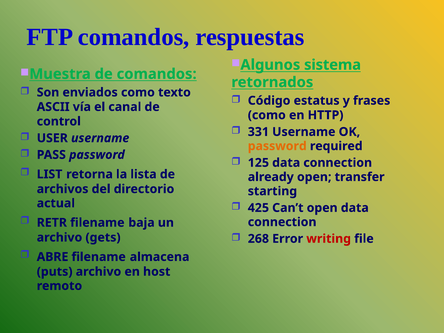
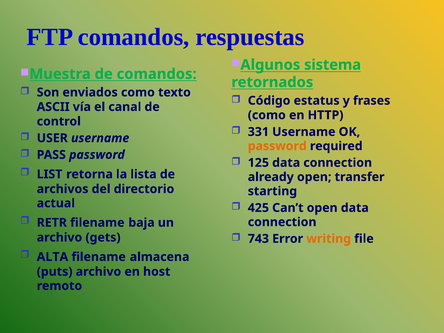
268: 268 -> 743 (258, 239)
writing colour: red -> orange (329, 239)
ABRE: ABRE -> ALTA (52, 257)
